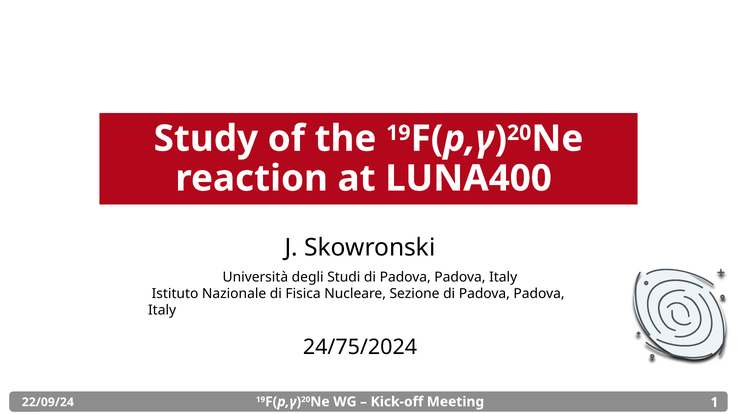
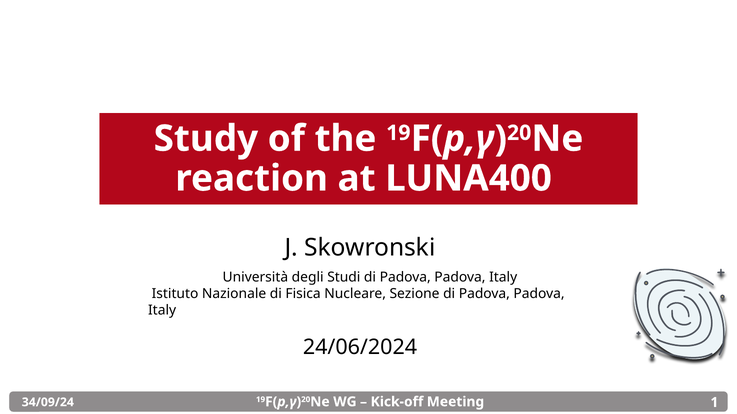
24/75/2024: 24/75/2024 -> 24/06/2024 (360, 348)
22/09/24: 22/09/24 -> 34/09/24 (48, 403)
